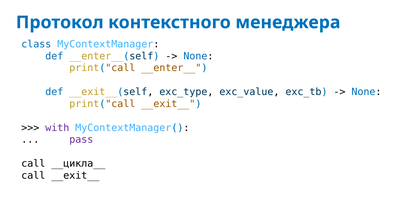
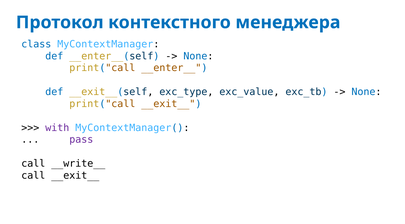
__цикла__: __цикла__ -> __write__ (78, 164)
